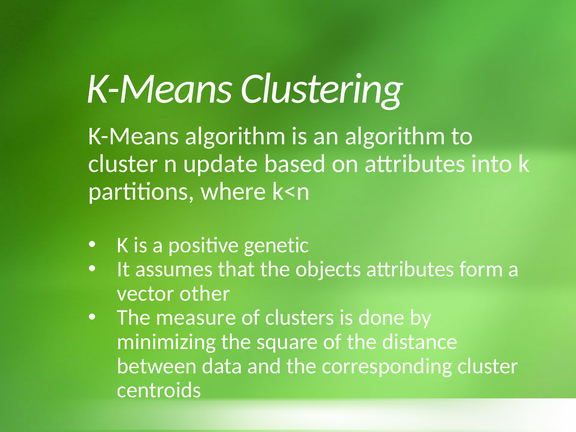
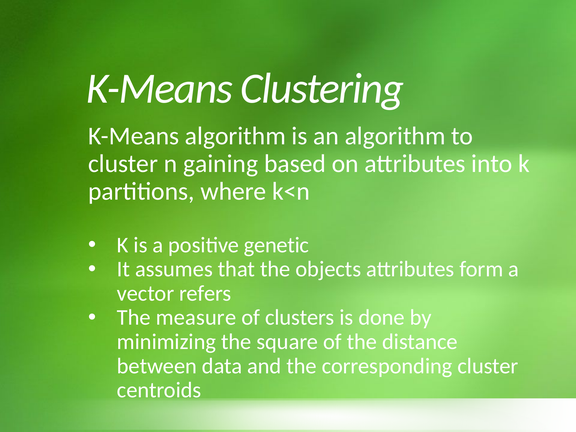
update: update -> gaining (221, 164)
other: other -> refers (205, 293)
